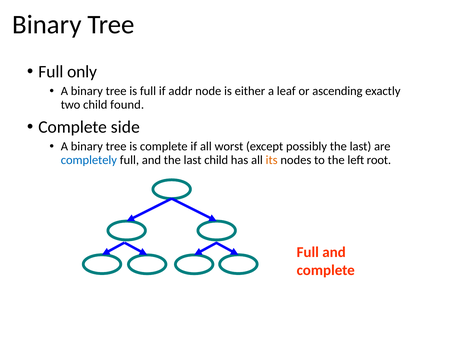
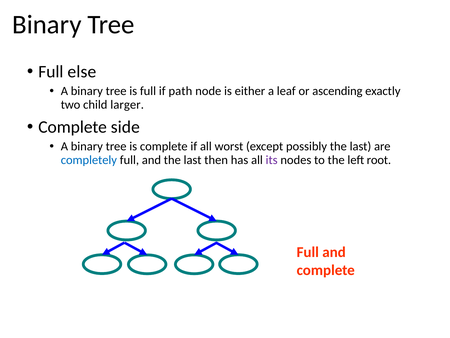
only: only -> else (82, 72)
addr: addr -> path (180, 91)
found: found -> larger (127, 104)
last child: child -> then (216, 160)
its colour: orange -> purple (272, 160)
